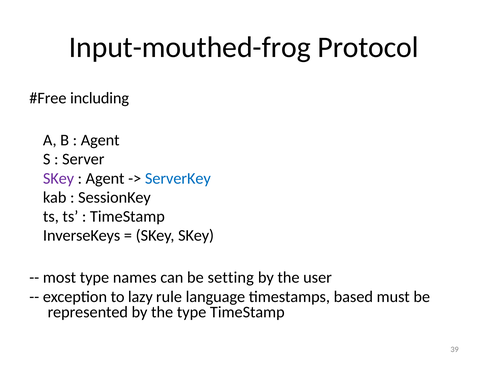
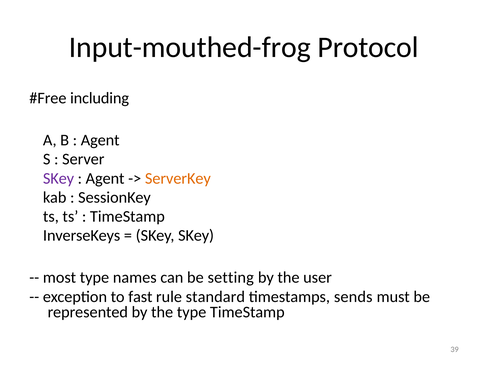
ServerKey colour: blue -> orange (178, 178)
lazy: lazy -> fast (140, 297)
language: language -> standard (215, 297)
based: based -> sends (353, 297)
